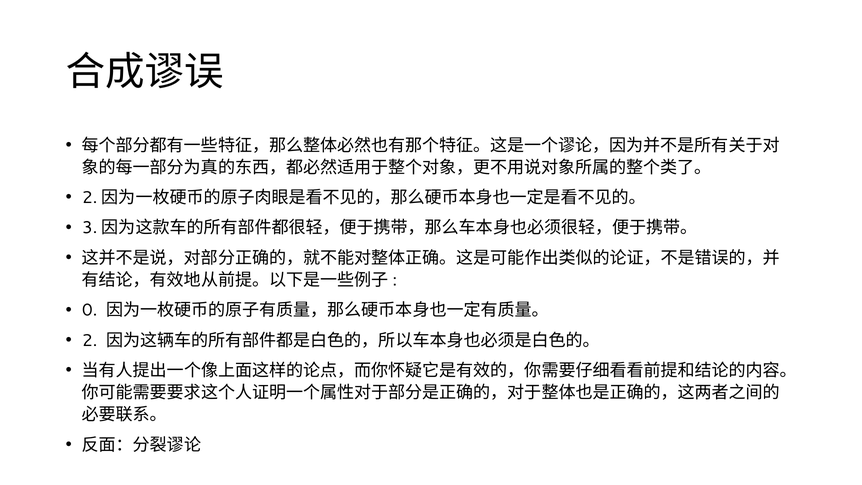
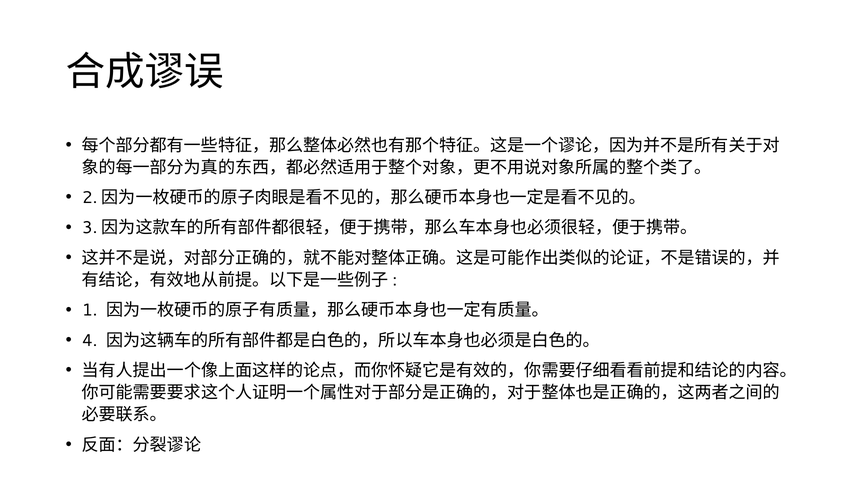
0: 0 -> 1 (90, 310)
2: 2 -> 4 (90, 340)
